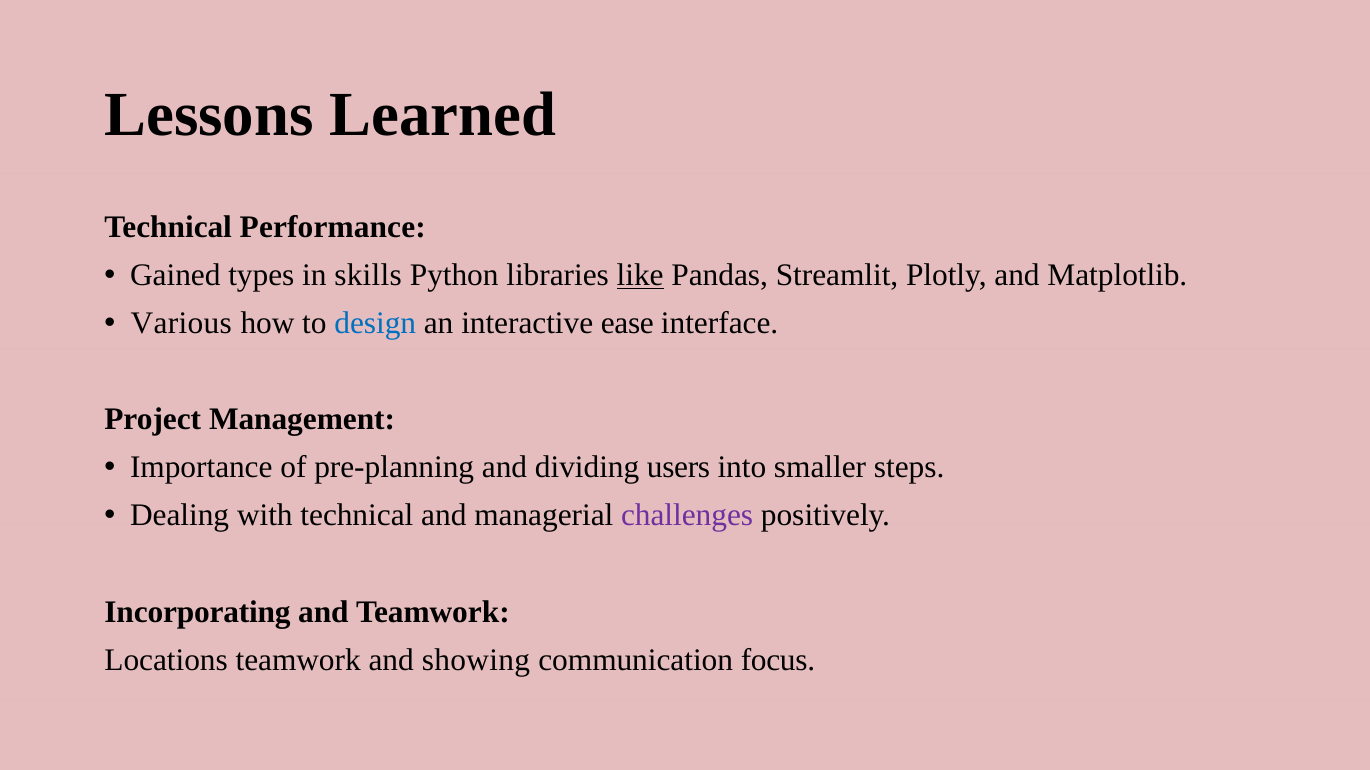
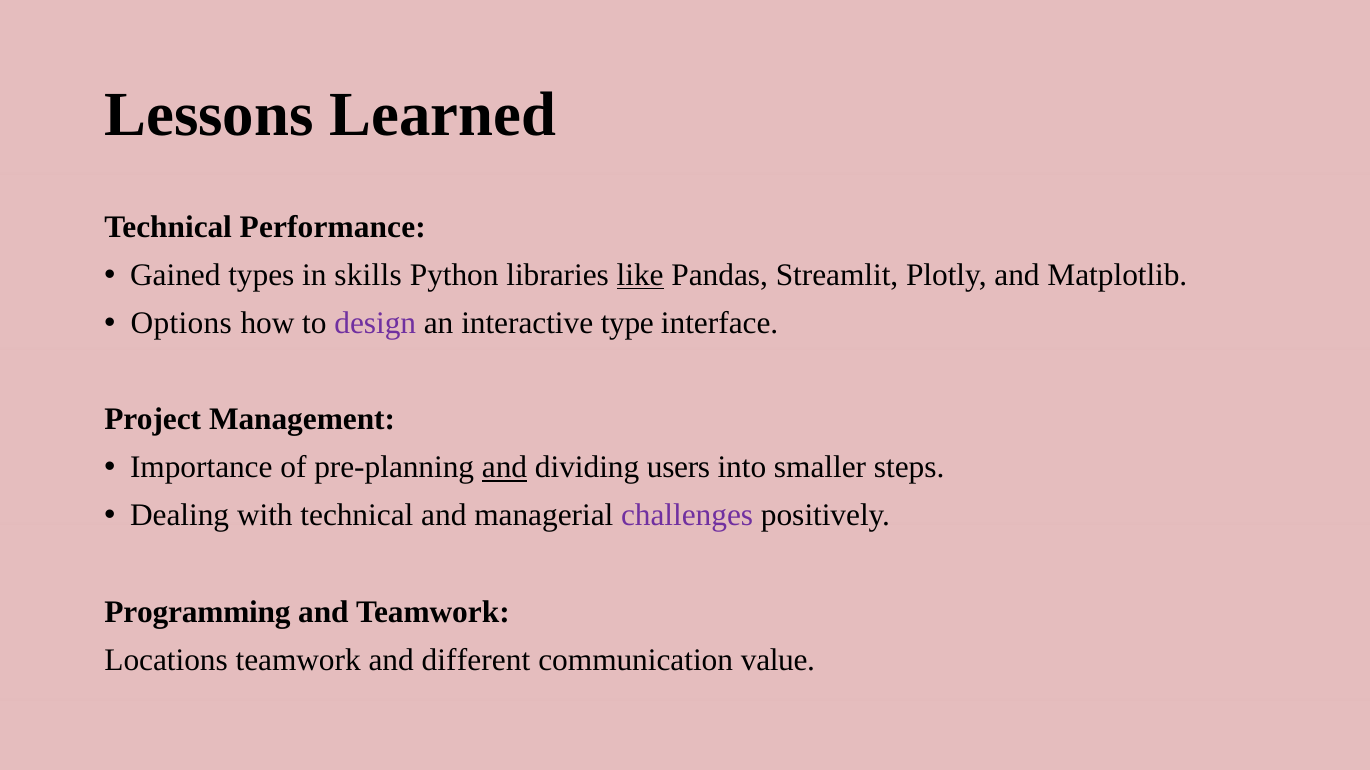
Various: Various -> Options (181, 323)
design colour: blue -> purple (375, 323)
ease: ease -> type (627, 323)
and underline: none -> present (505, 468)
Incorporating: Incorporating -> Programming (198, 612)
showing: showing -> different (476, 661)
focus: focus -> value (778, 661)
